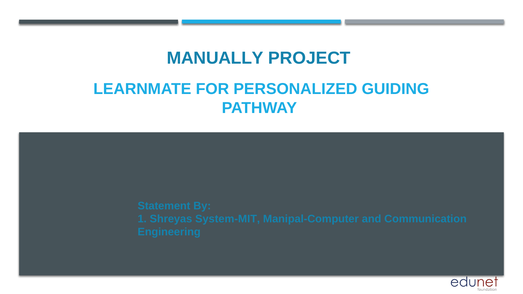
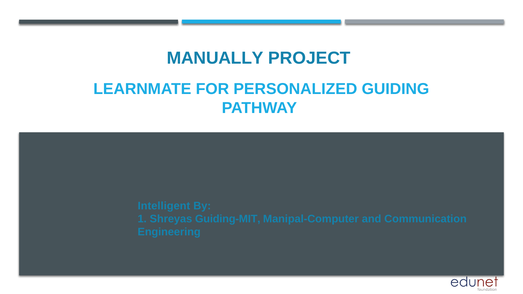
Statement: Statement -> Intelligent (164, 206)
System-MIT: System-MIT -> Guiding-MIT (228, 219)
